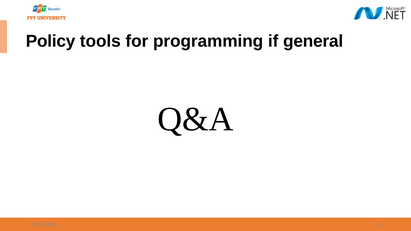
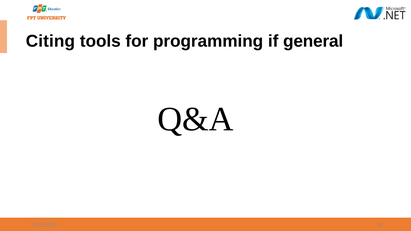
Policy: Policy -> Citing (50, 41)
